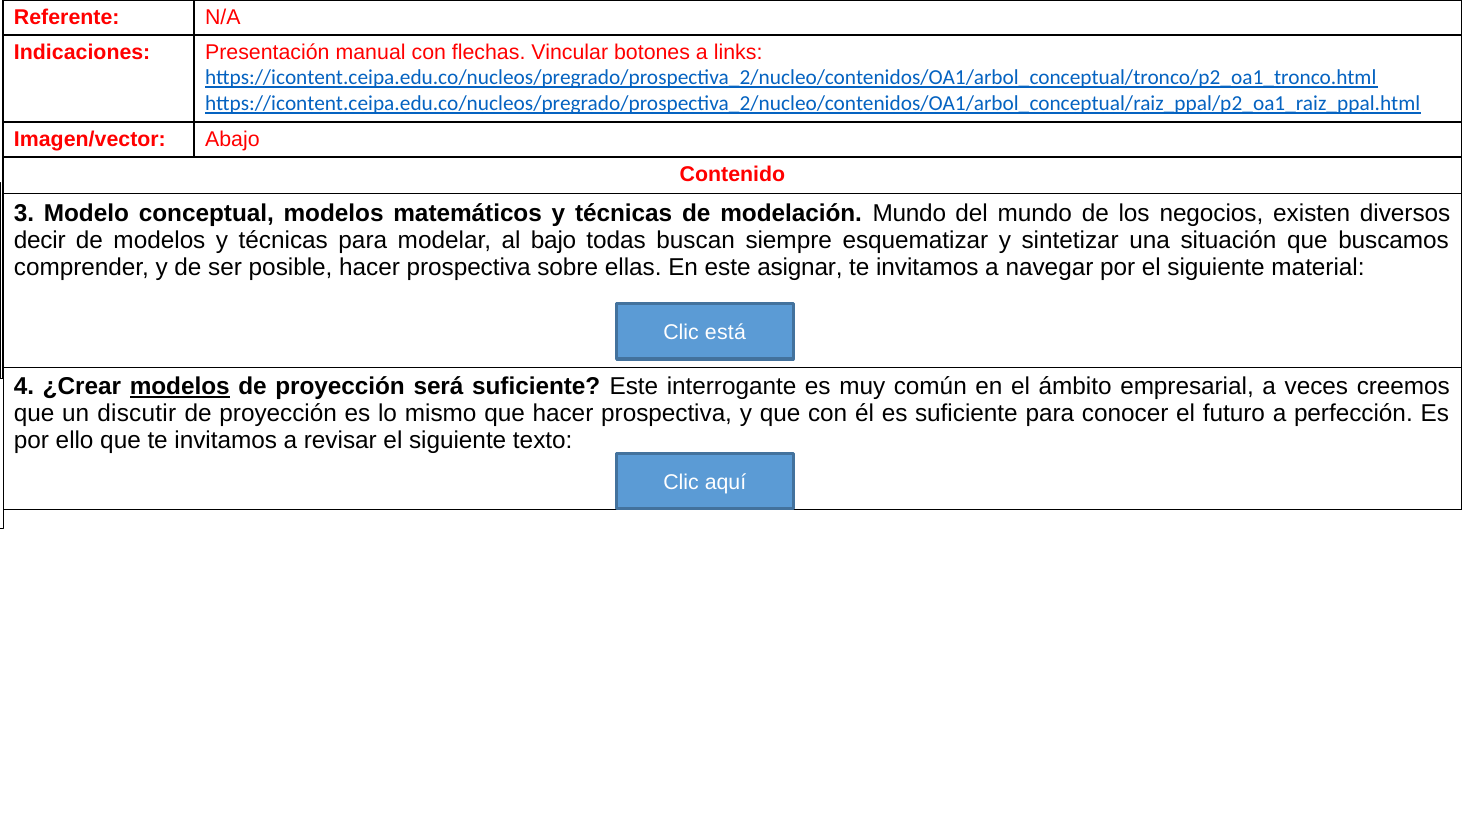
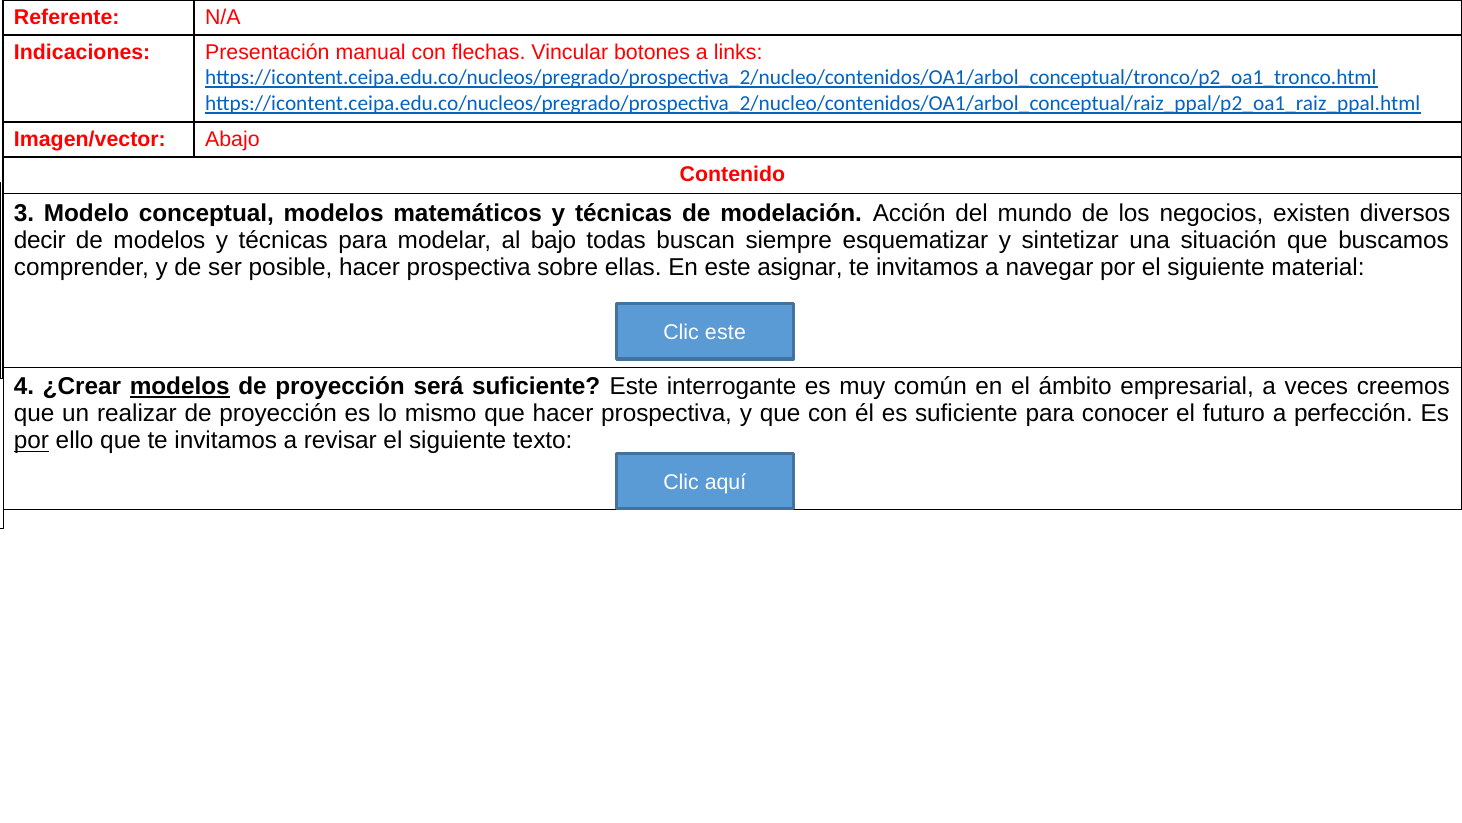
modelación Mundo: Mundo -> Acción (909, 213)
Clic está: está -> este (725, 332)
discutir: discutir -> realizar (137, 413)
por underline: none -> present (31, 440)
